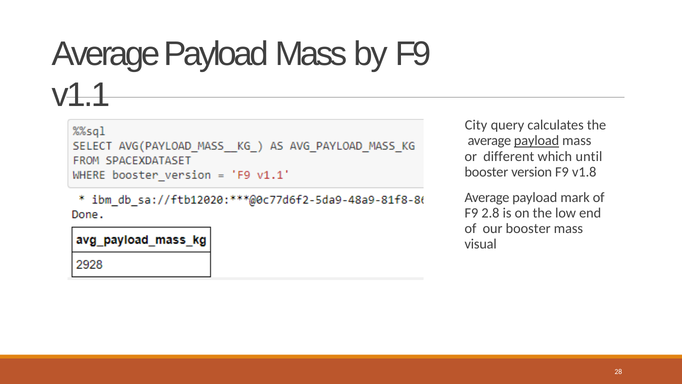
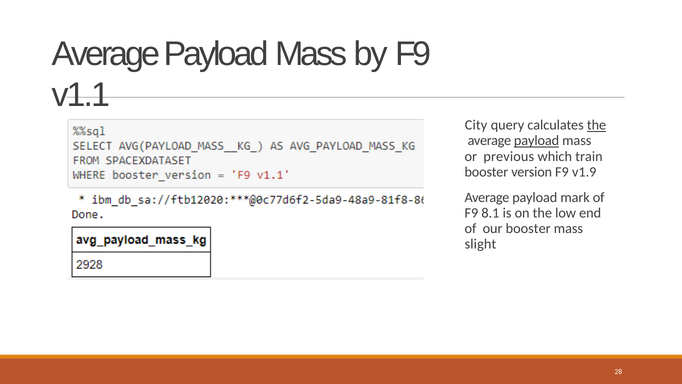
the underline: none -> present (597, 125)
different: different -> previous (509, 156)
until: until -> train (589, 156)
v1.8: v1.8 -> v1.9 (584, 172)
2.8: 2.8 -> 8.1 (490, 213)
visual: visual -> slight (480, 244)
